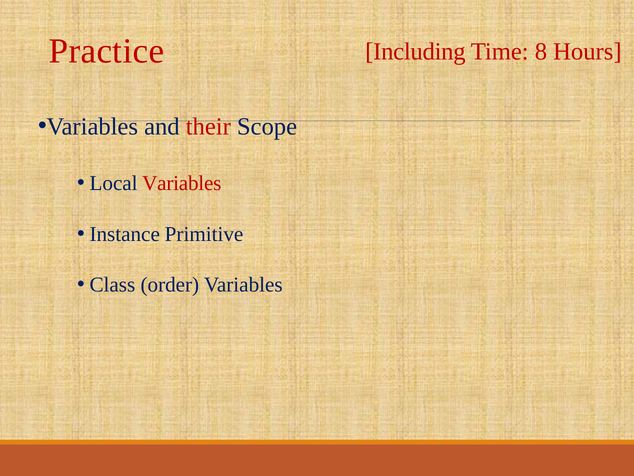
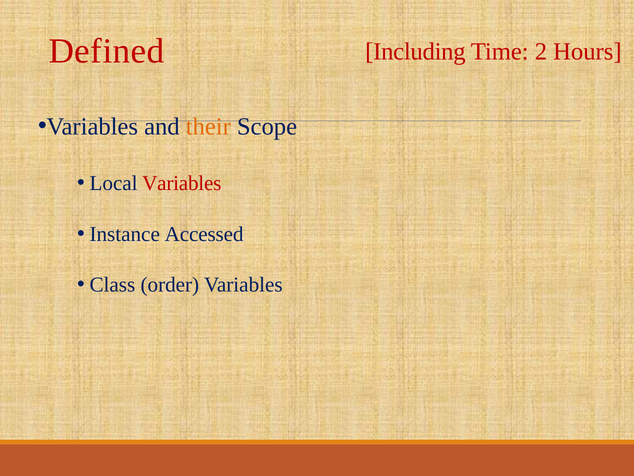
Practice: Practice -> Defined (106, 51)
8: 8 -> 2 (541, 51)
their colour: red -> orange (208, 126)
Primitive: Primitive -> Accessed (204, 234)
